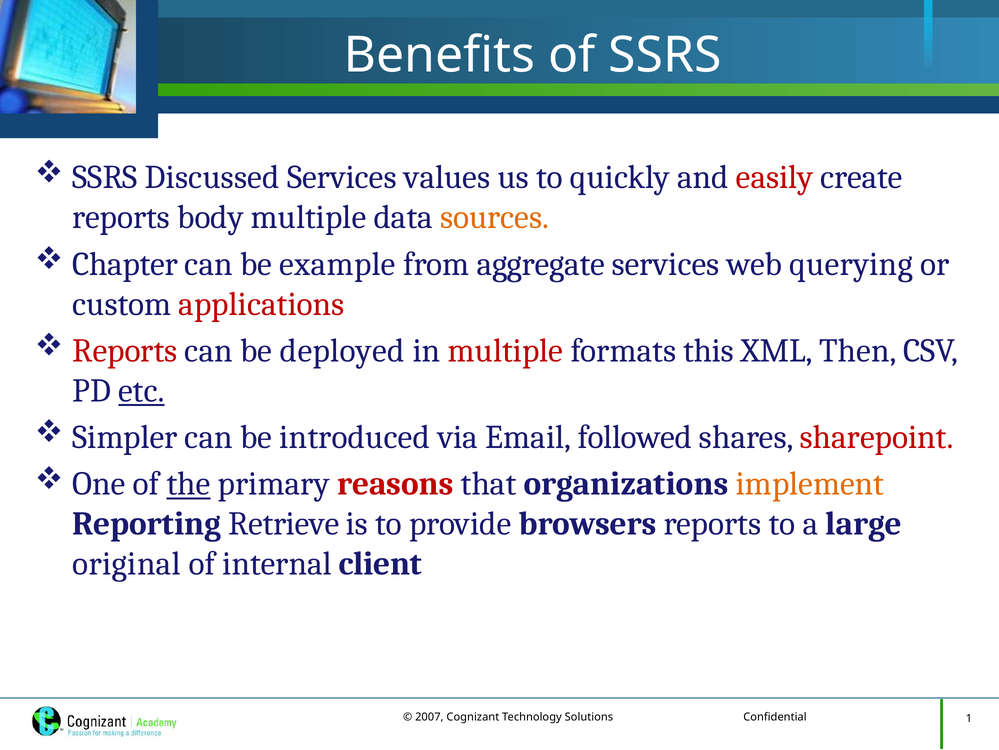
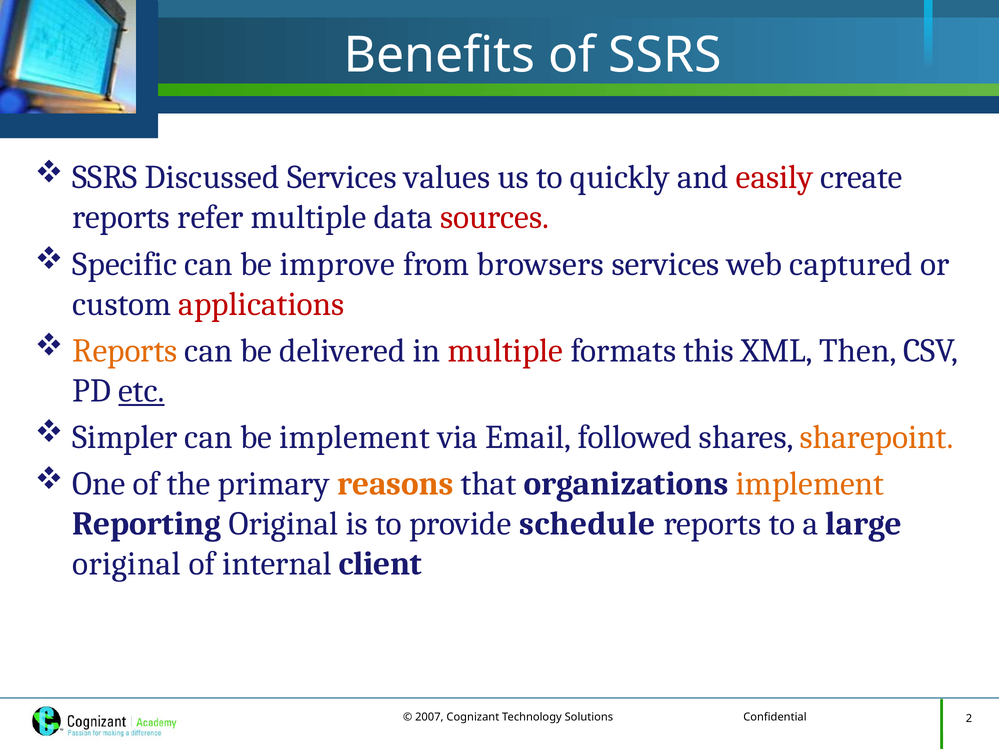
body: body -> refer (210, 217)
sources colour: orange -> red (495, 217)
Chapter: Chapter -> Specific (125, 264)
example: example -> improve (338, 264)
aggregate: aggregate -> browsers (540, 264)
querying: querying -> captured (851, 264)
Reports colour: red -> orange (125, 350)
deployed: deployed -> delivered (342, 350)
be introduced: introduced -> implement (355, 437)
sharepoint colour: red -> orange (877, 437)
the underline: present -> none (189, 483)
reasons colour: red -> orange (395, 483)
Reporting Retrieve: Retrieve -> Original (284, 523)
browsers: browsers -> schedule (587, 523)
1: 1 -> 2 (969, 718)
